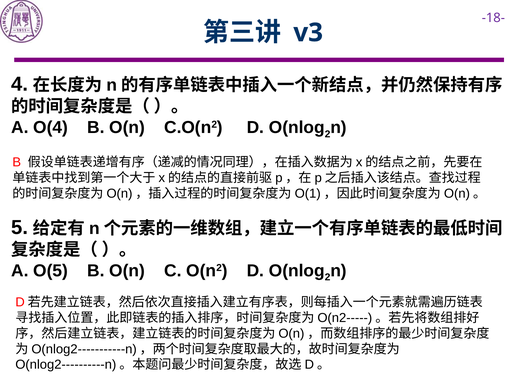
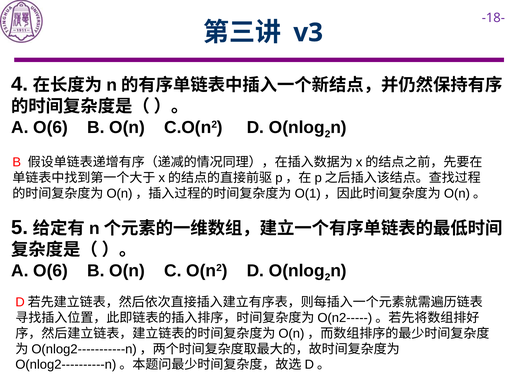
O(4: O(4 -> O(6 (51, 127)
O(5: O(5 -> O(6 (51, 271)
